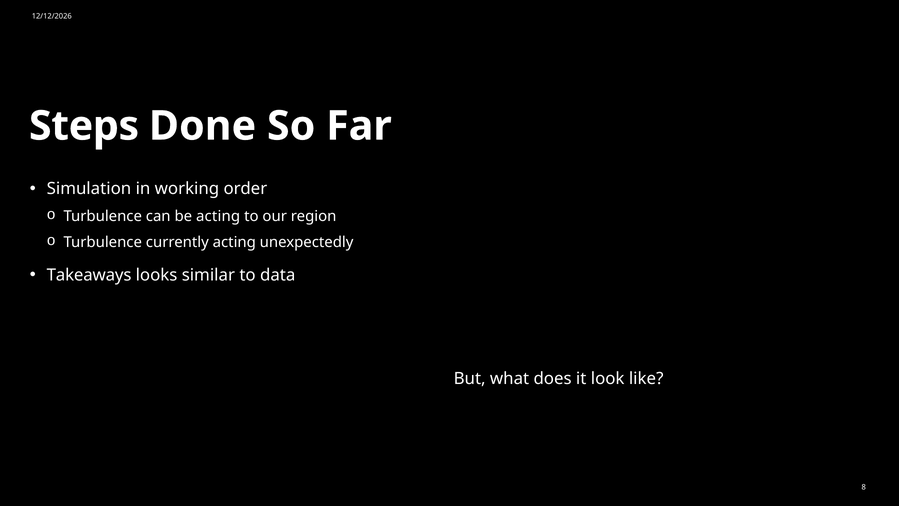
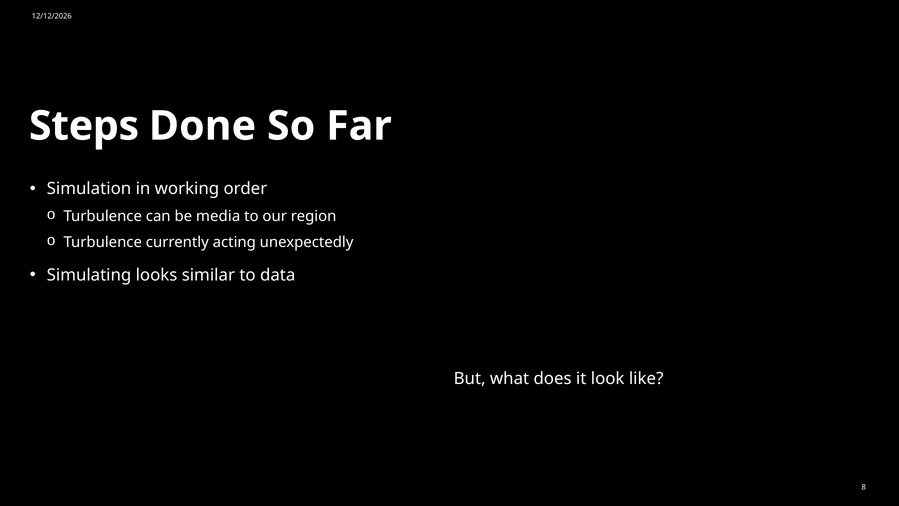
be acting: acting -> media (218, 216)
Takeaways: Takeaways -> Simulating (89, 275)
